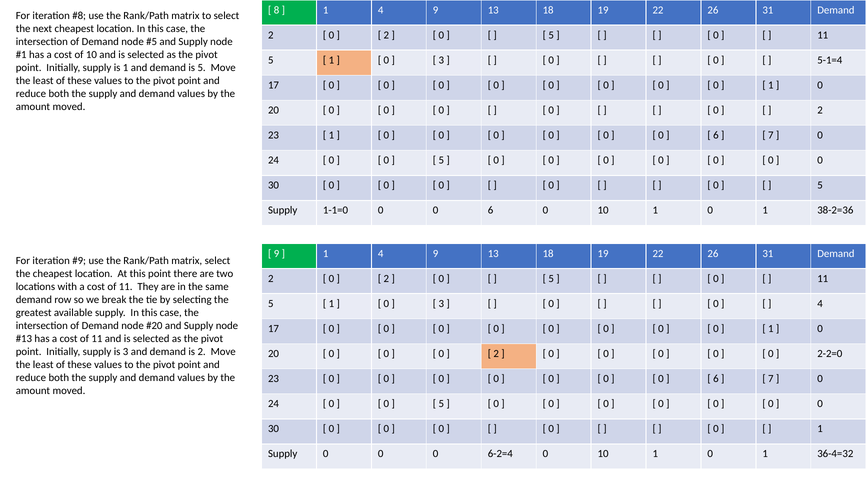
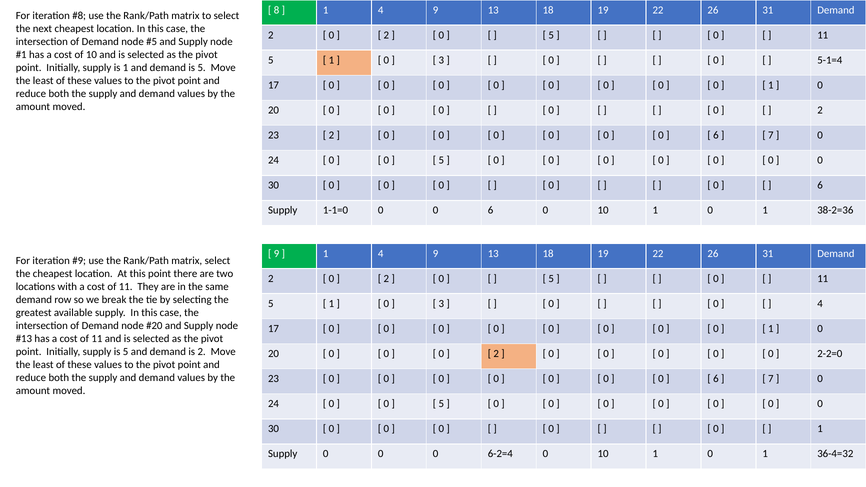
1: 1 -> 2 (331, 135)
5: 5 -> 6 (820, 185)
supply is 3: 3 -> 5 (126, 352)
